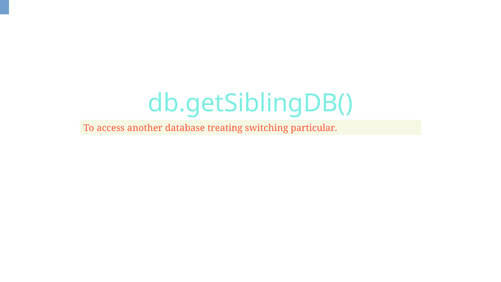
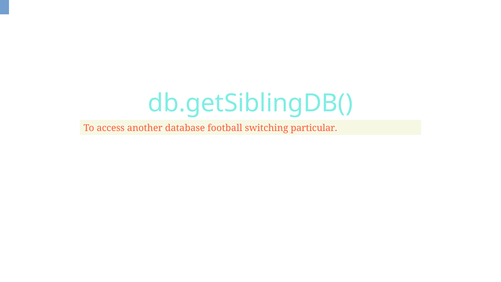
treating: treating -> football (225, 128)
